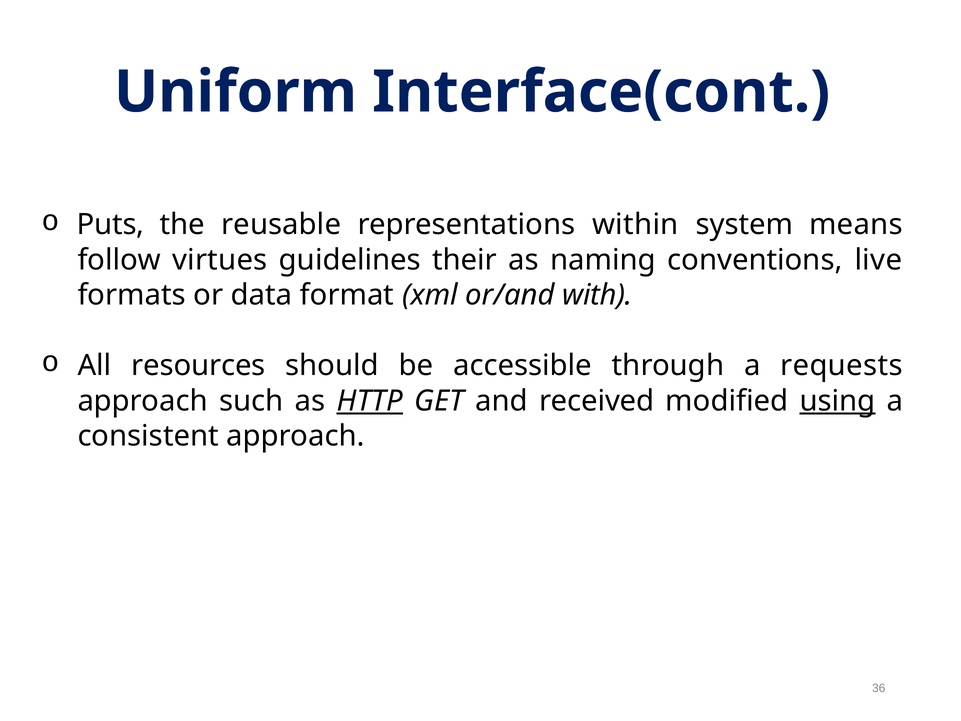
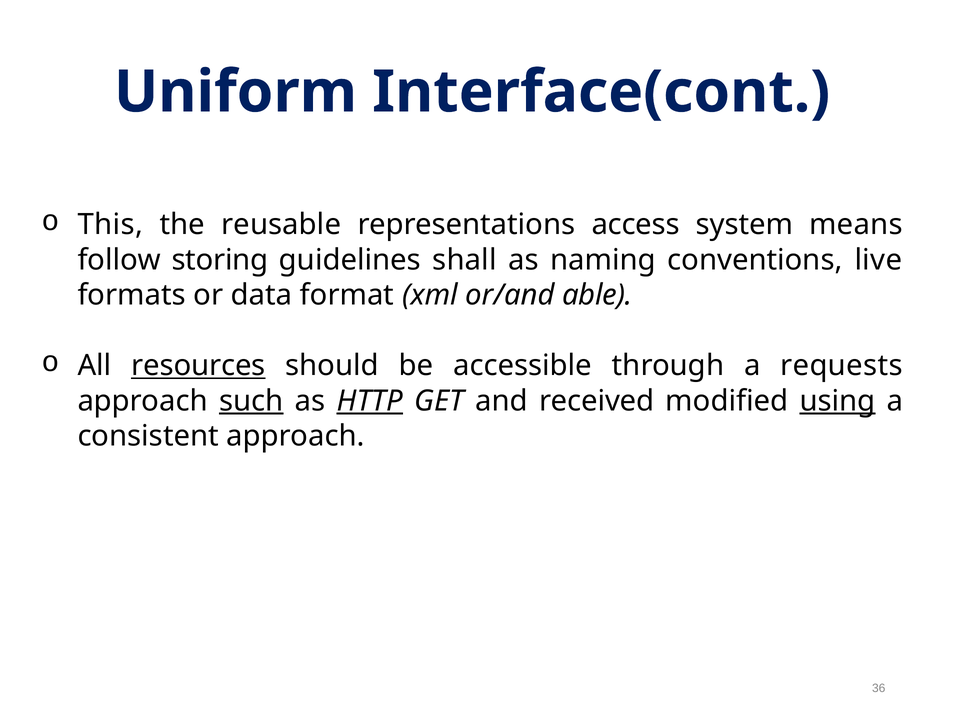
Puts: Puts -> This (110, 225)
within: within -> access (636, 225)
virtues: virtues -> storing (220, 260)
their: their -> shall (465, 260)
with: with -> able (597, 295)
resources underline: none -> present (198, 365)
such underline: none -> present (251, 401)
